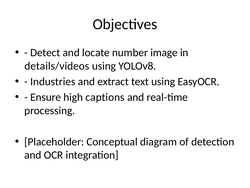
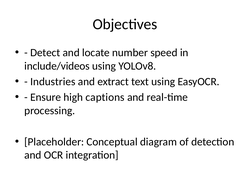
image: image -> speed (164, 52)
details/videos: details/videos -> include/videos (57, 66)
